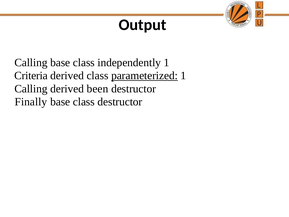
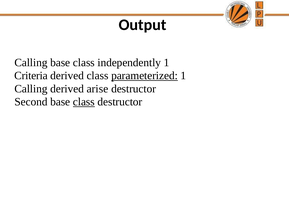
been: been -> arise (97, 89)
Finally: Finally -> Second (31, 102)
class underline: none -> present (84, 102)
